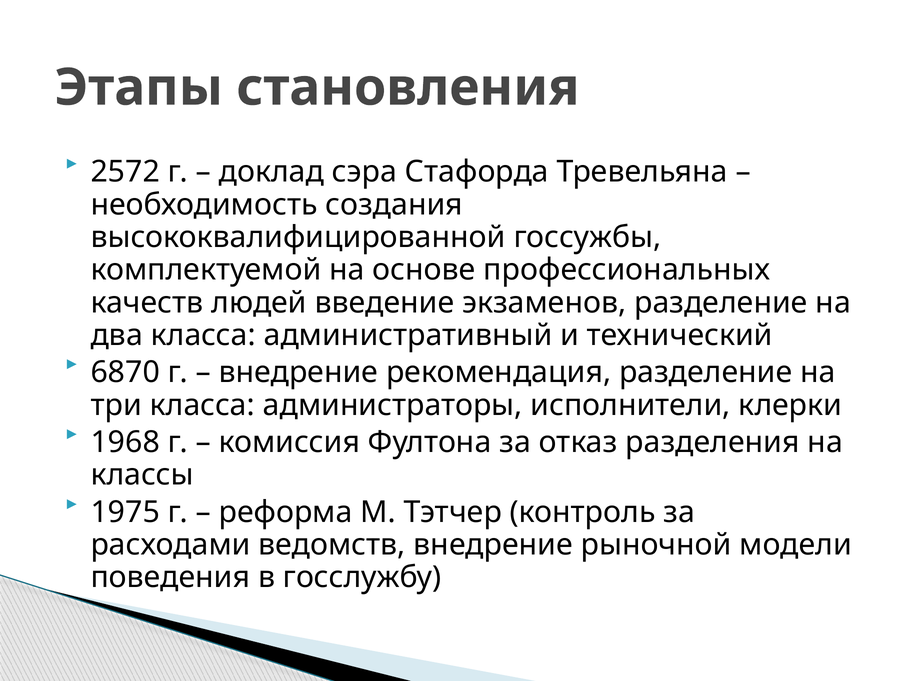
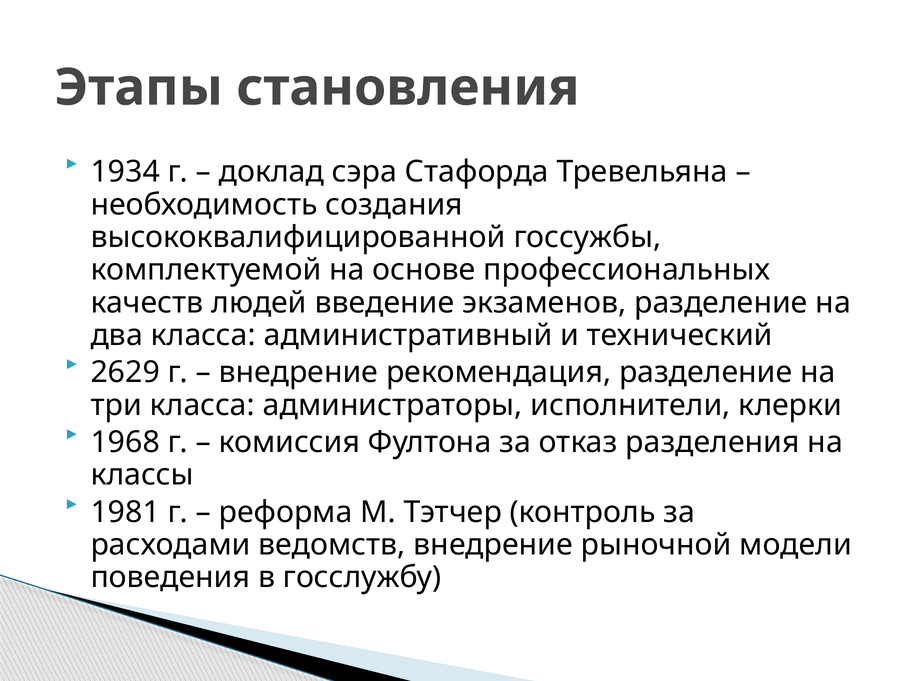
2572: 2572 -> 1934 (125, 172)
6870: 6870 -> 2629 (125, 372)
1975: 1975 -> 1981 (125, 512)
